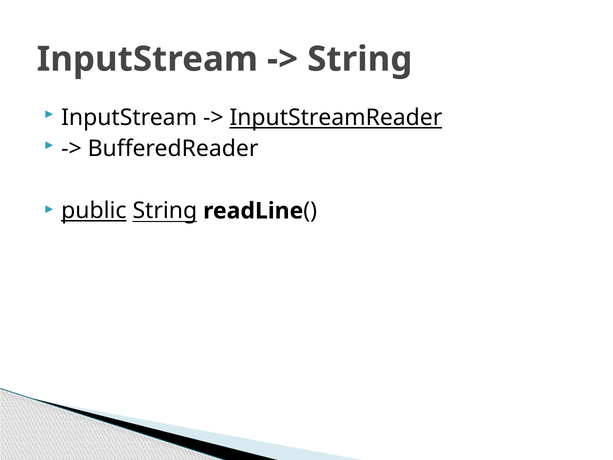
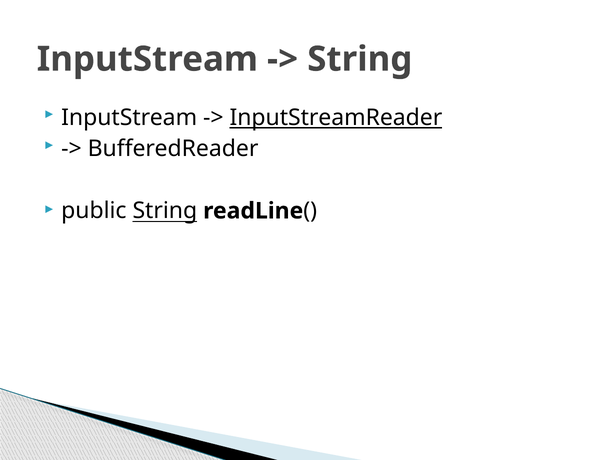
public underline: present -> none (94, 211)
